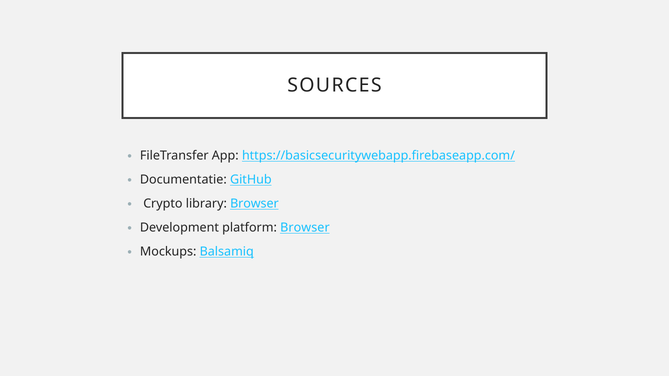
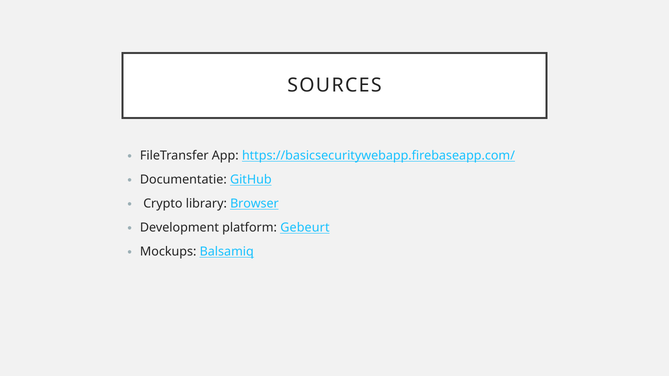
platform Browser: Browser -> Gebeurt (305, 228)
